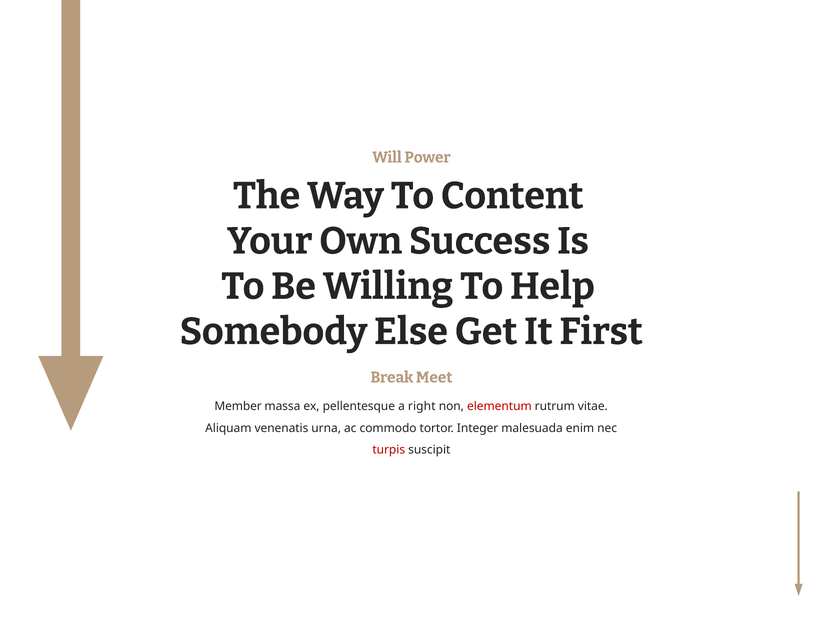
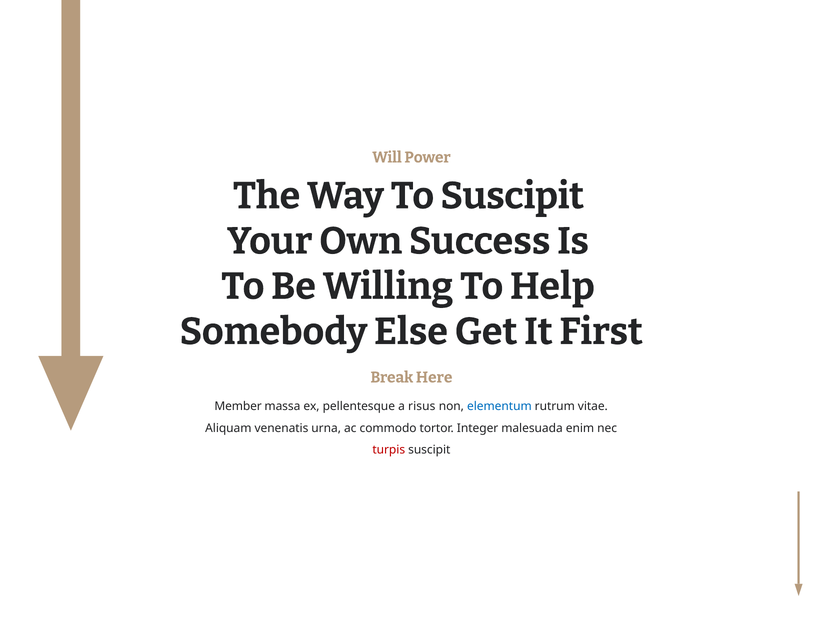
To Content: Content -> Suscipit (512, 196)
Meet: Meet -> Here (434, 378)
right: right -> risus (422, 407)
elementum colour: red -> blue (499, 407)
